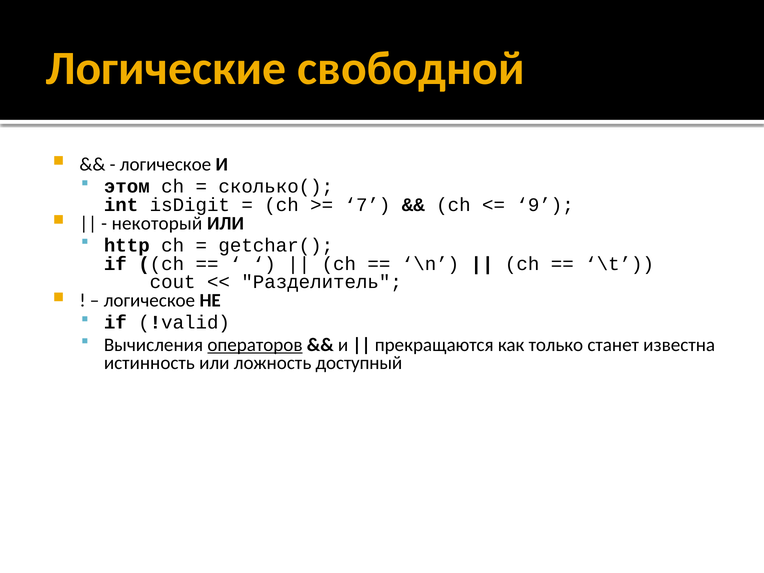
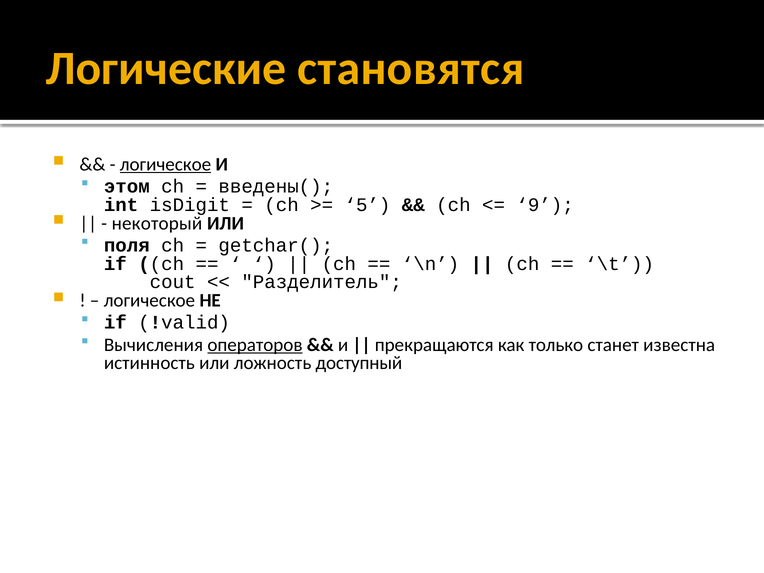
свободной: свободной -> становятся (411, 69)
логическое underline: none -> present (166, 164)
сколько(: сколько( -> введены( (276, 187)
7: 7 -> 5 (367, 205)
http: http -> поля (127, 245)
